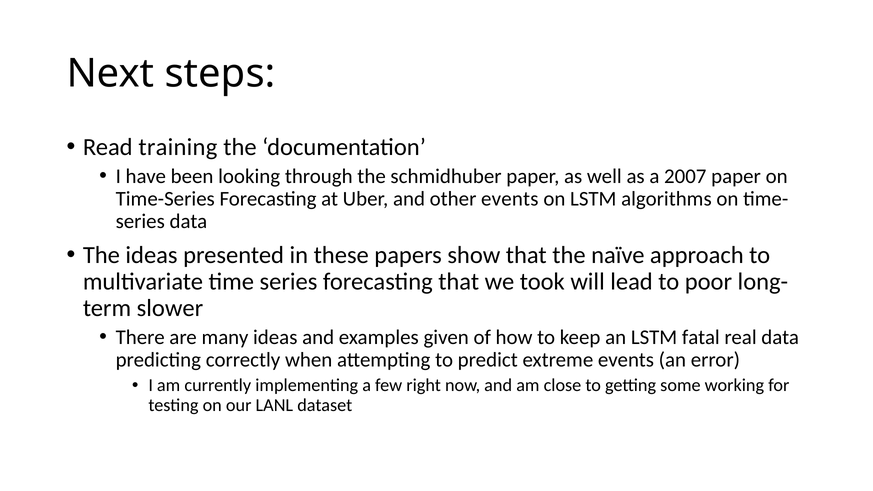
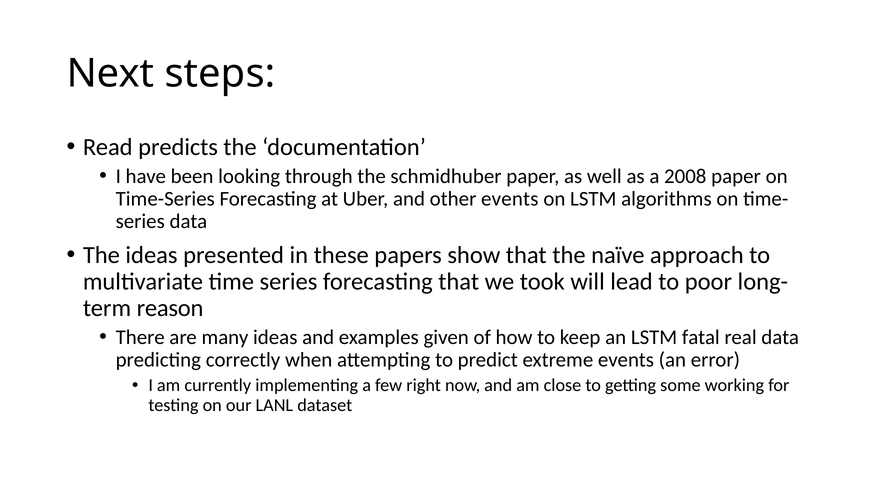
training: training -> predicts (178, 147)
2007: 2007 -> 2008 (685, 176)
slower: slower -> reason (170, 308)
